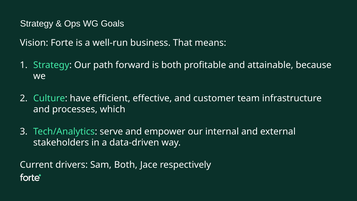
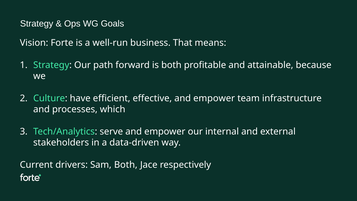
effective and customer: customer -> empower (214, 98)
